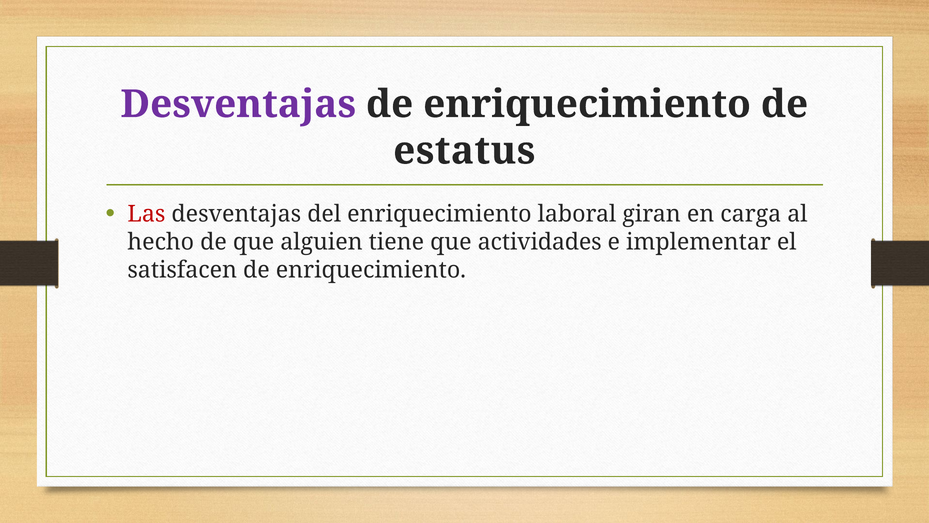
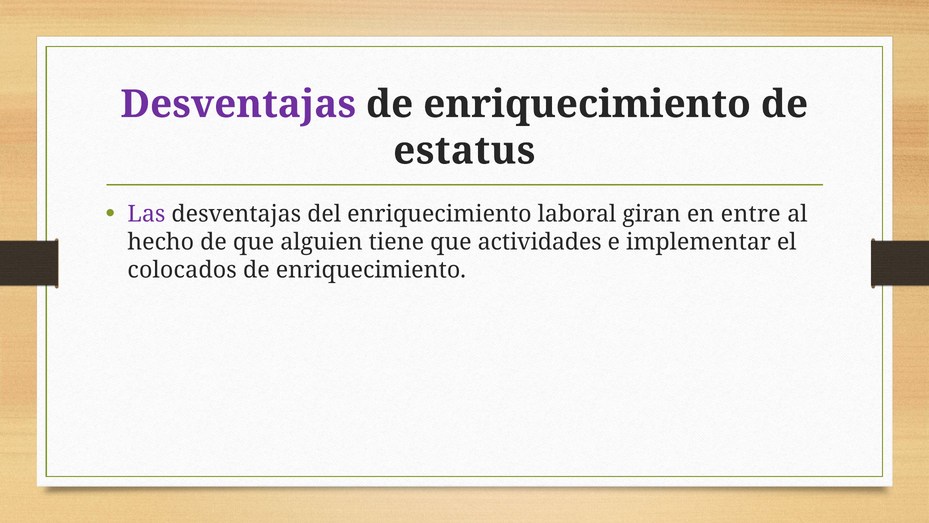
Las colour: red -> purple (146, 214)
carga: carga -> entre (751, 214)
satisfacen: satisfacen -> colocados (182, 270)
